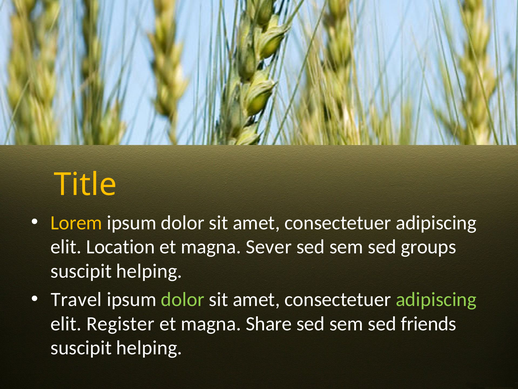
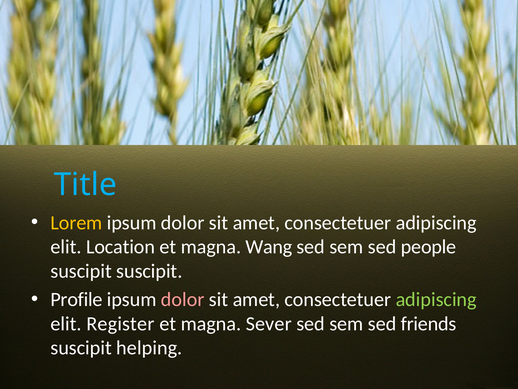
Title colour: yellow -> light blue (85, 184)
Sever: Sever -> Wang (269, 247)
groups: groups -> people (429, 247)
helping: helping -> suscipit (149, 271)
Travel: Travel -> Profile (77, 299)
dolor colour: light green -> pink (183, 299)
Share: Share -> Sever (269, 323)
